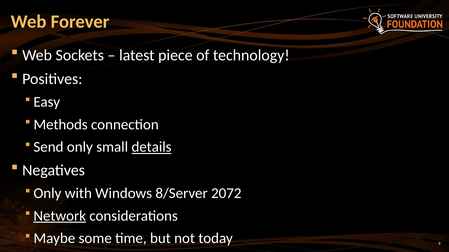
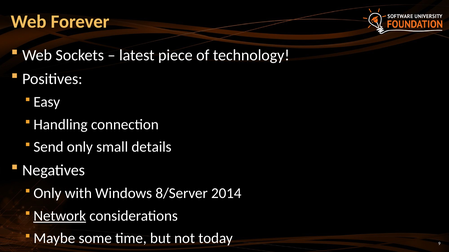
Methods: Methods -> Handling (61, 125)
details underline: present -> none (152, 147)
2072: 2072 -> 2014 (226, 194)
